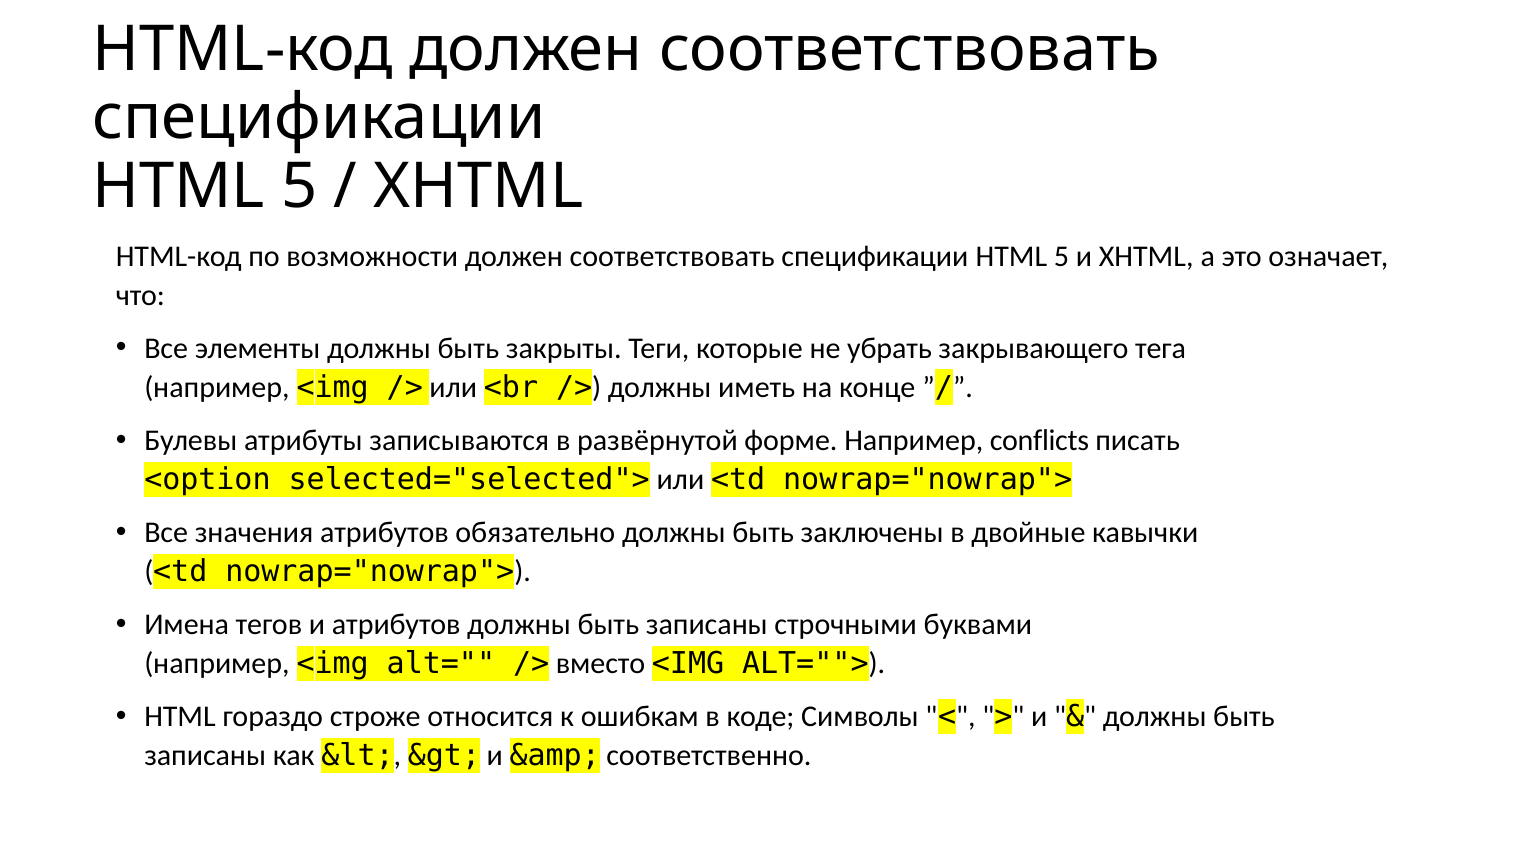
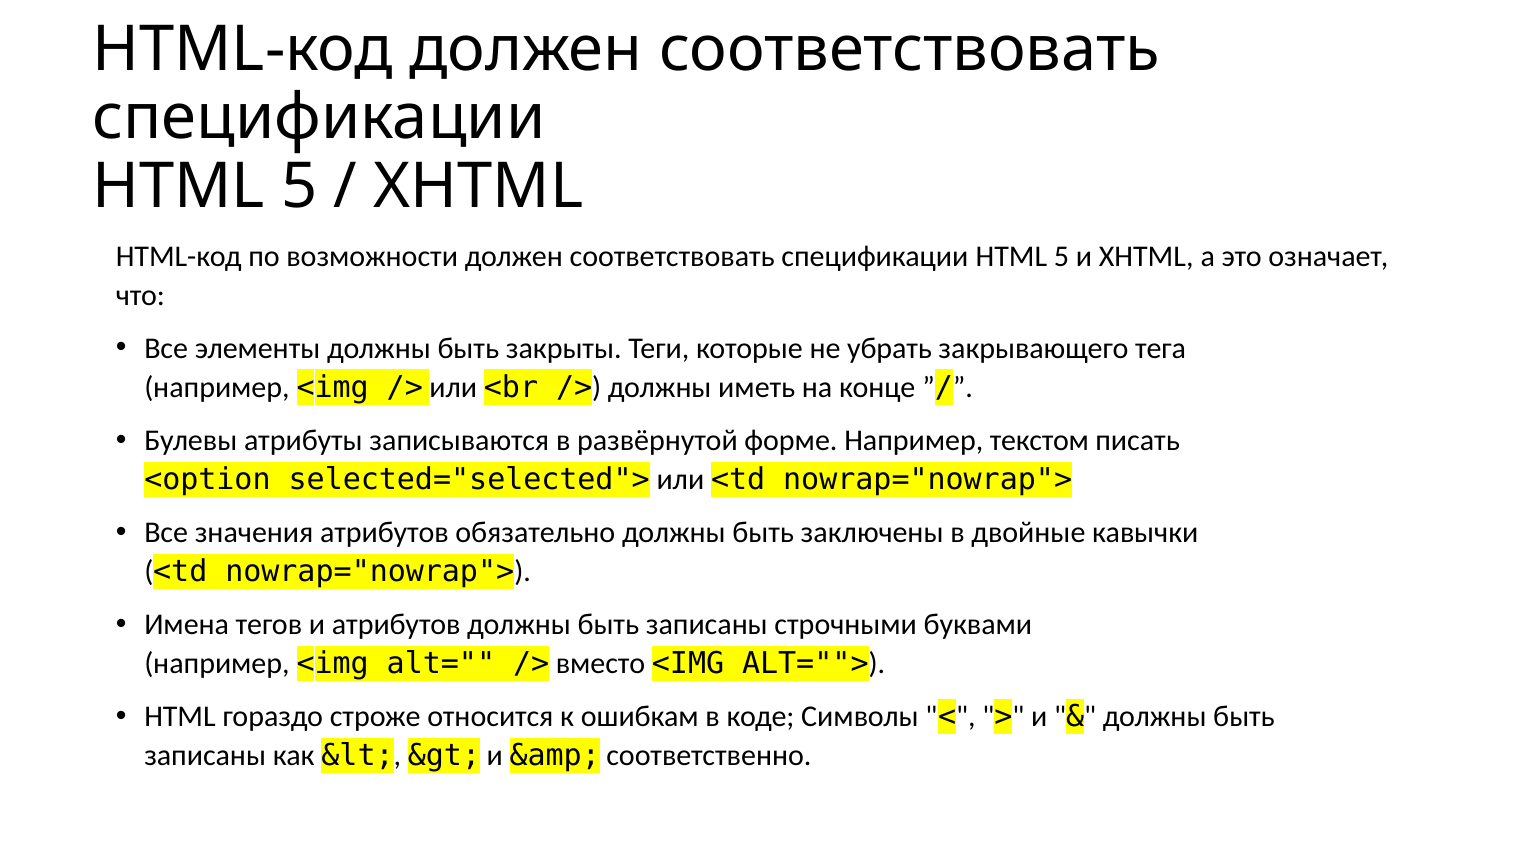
conflicts: conflicts -> текстом (1039, 440)
